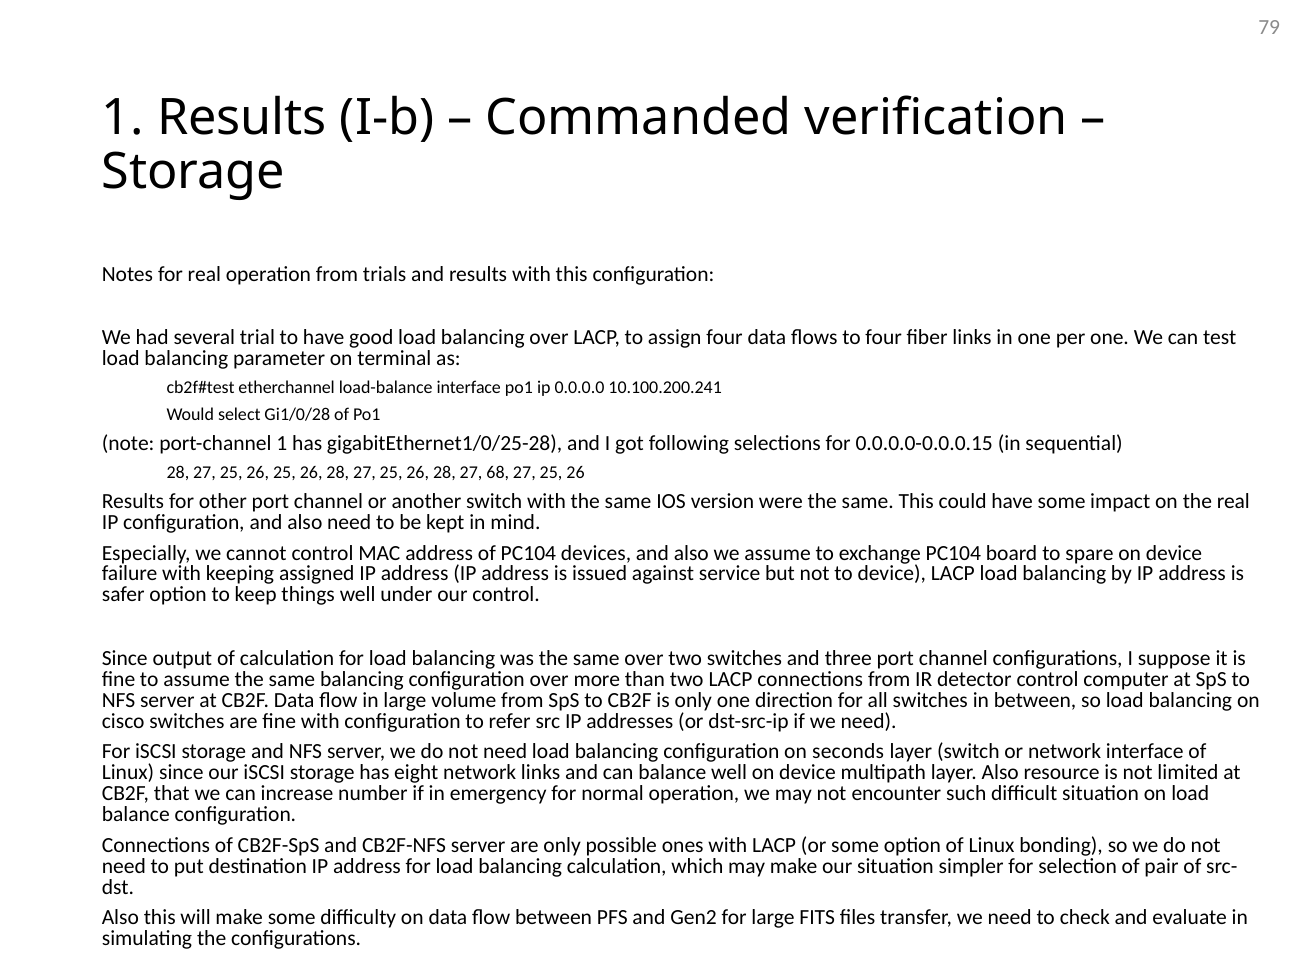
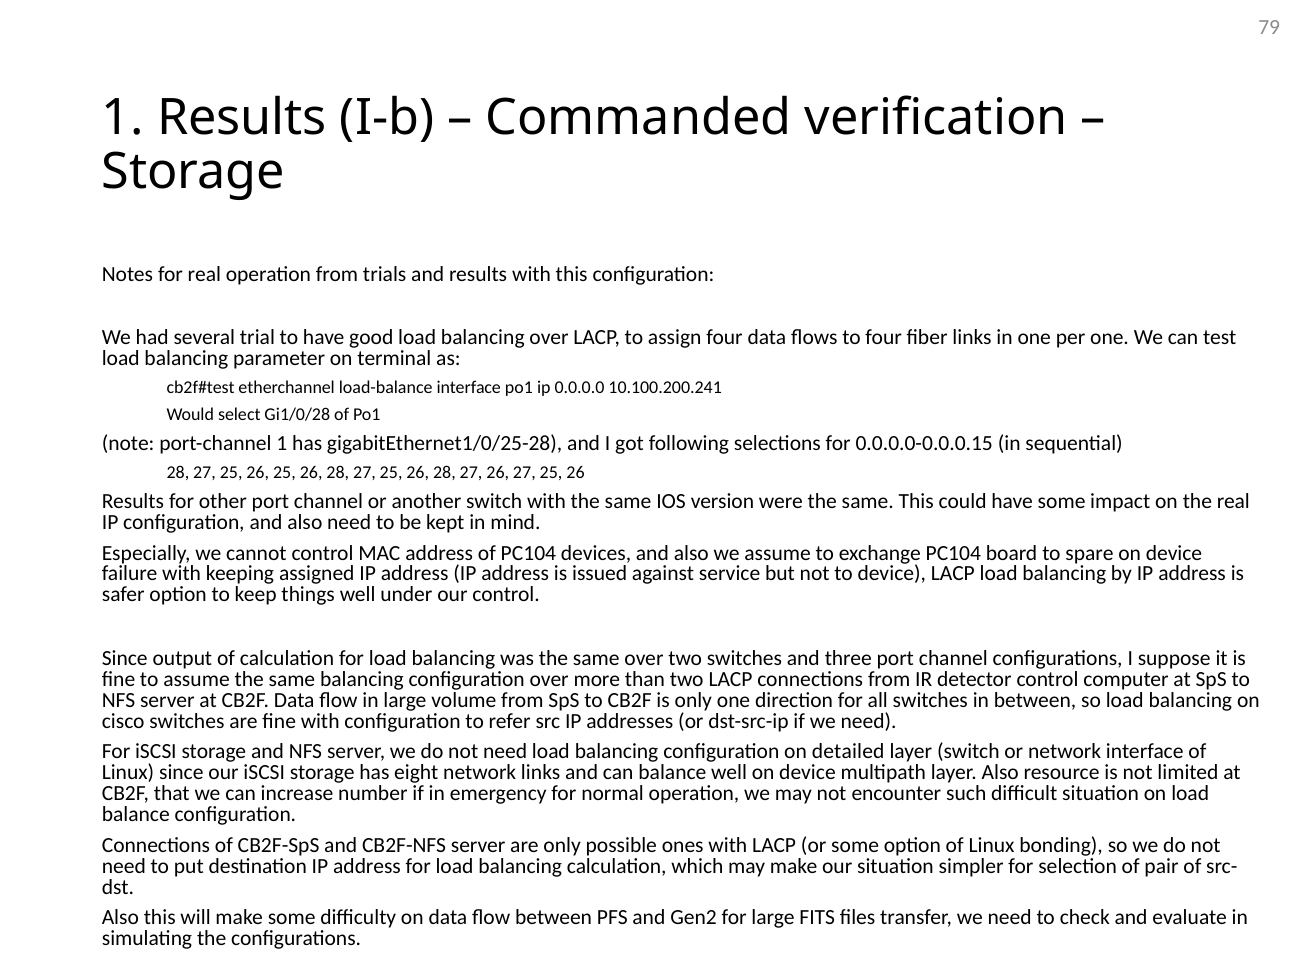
27 68: 68 -> 26 (498, 473)
seconds: seconds -> detailed (848, 752)
